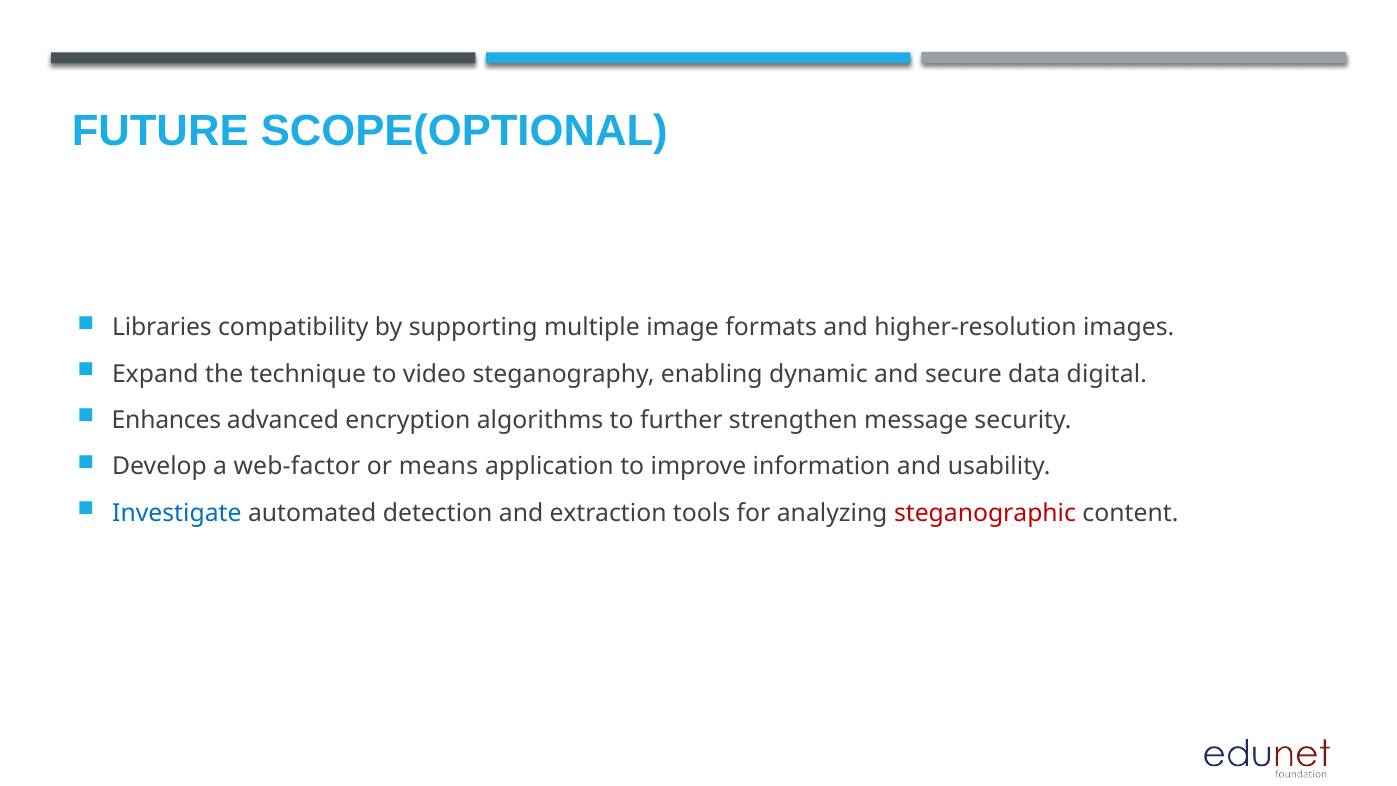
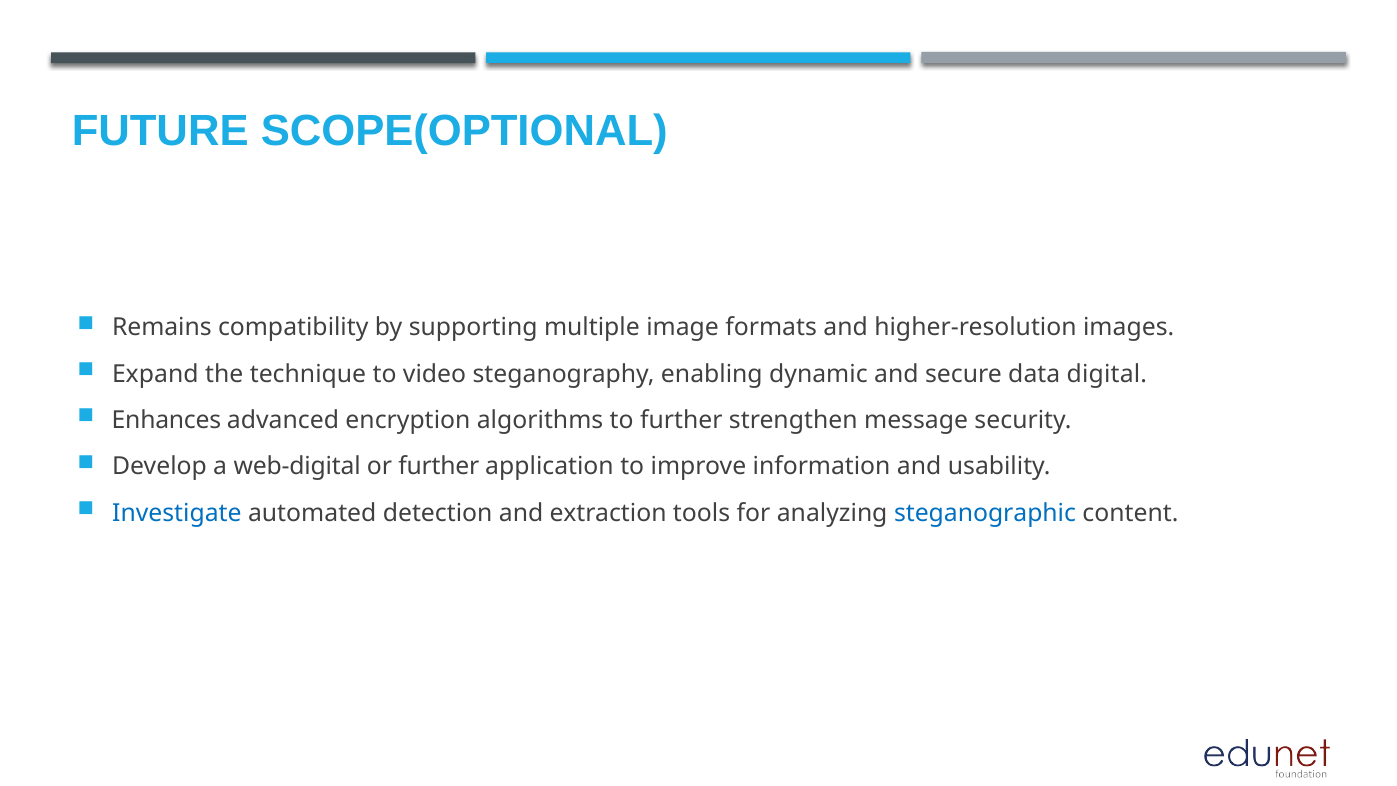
Libraries: Libraries -> Remains (162, 327)
web-factor: web-factor -> web-digital (297, 466)
or means: means -> further (439, 466)
steganographic colour: red -> blue (985, 513)
